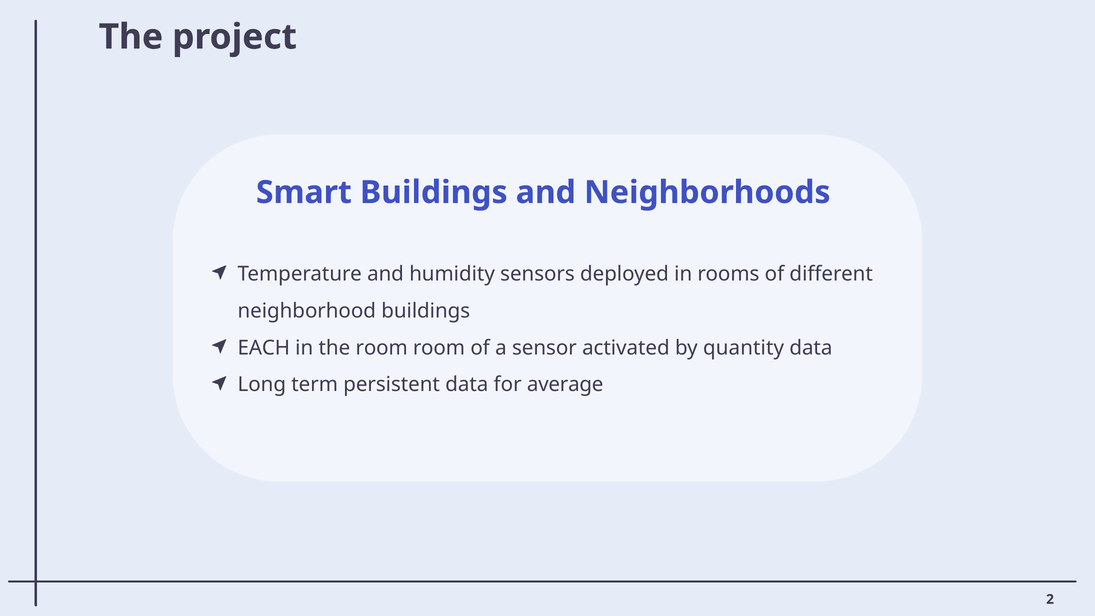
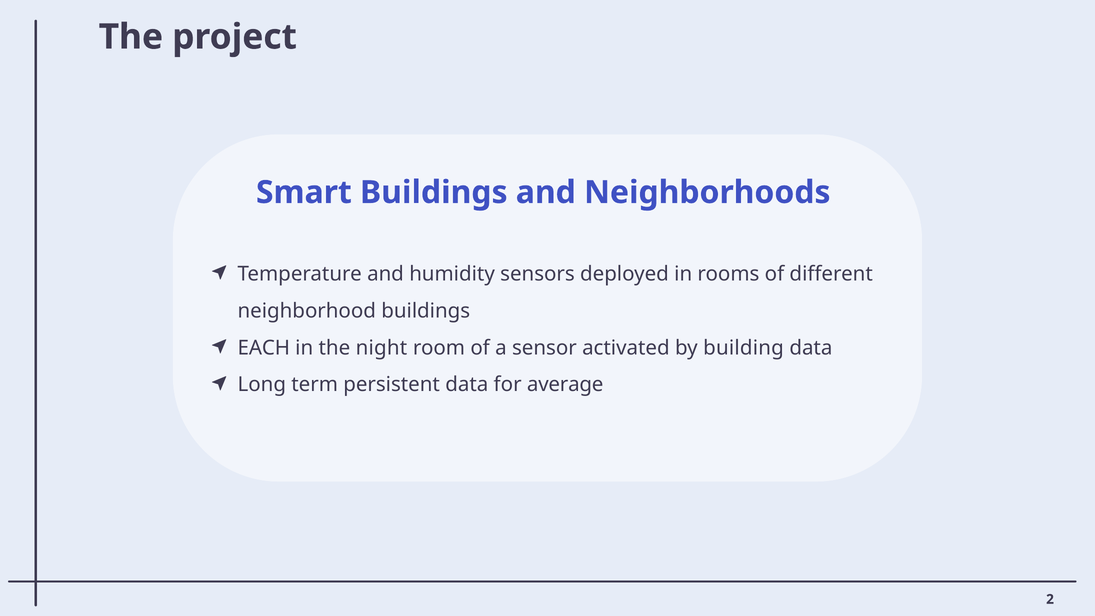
the room: room -> night (381, 348)
quantity: quantity -> building (743, 348)
